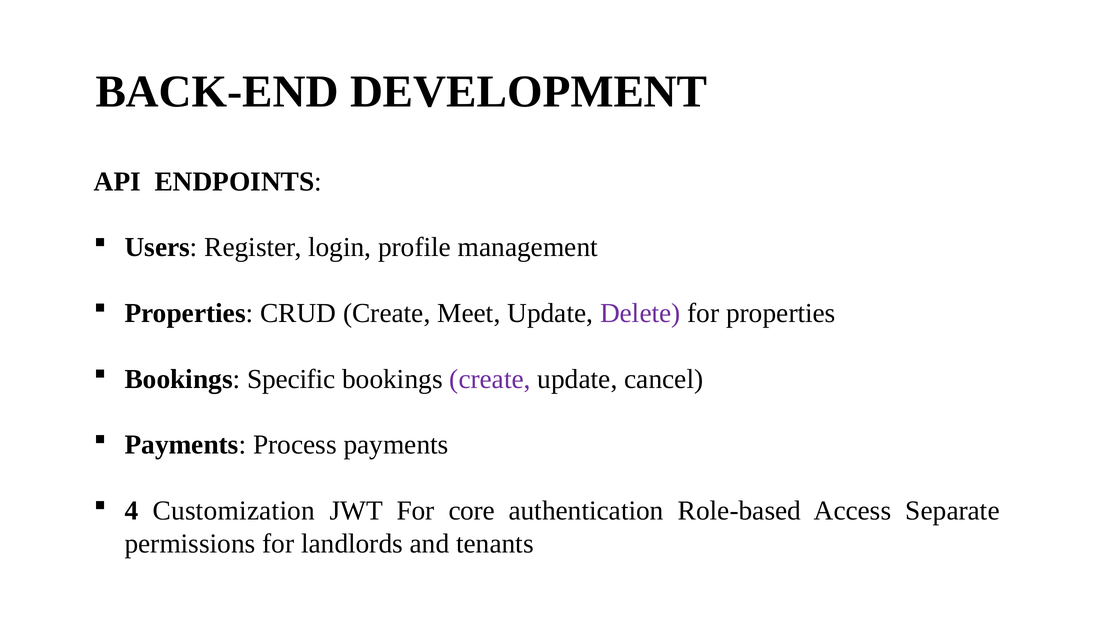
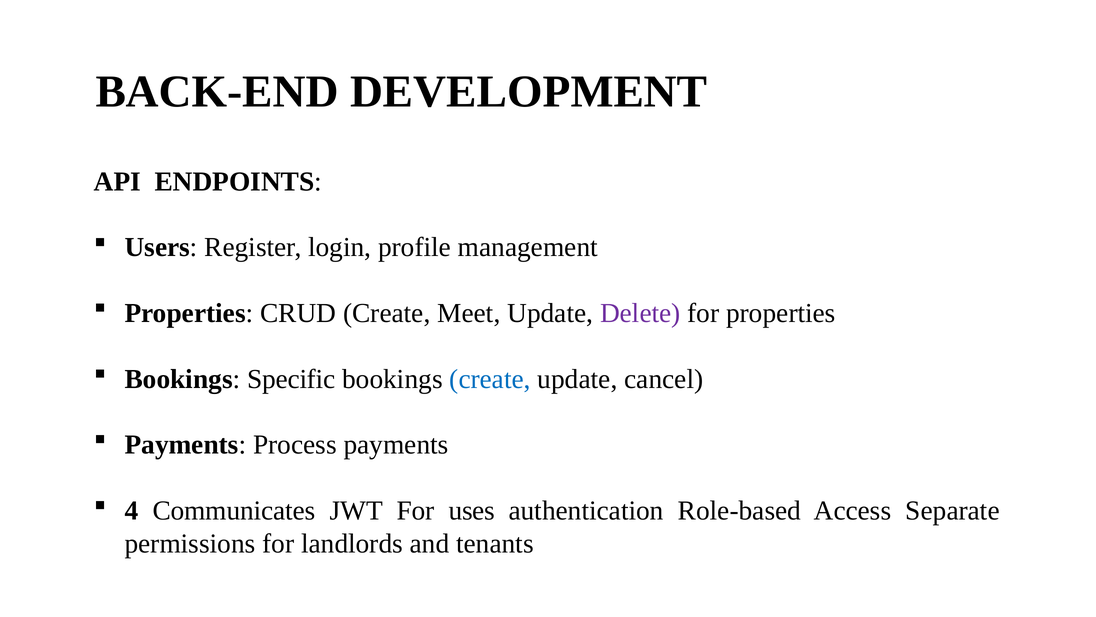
create colour: purple -> blue (490, 379)
Customization: Customization -> Communicates (234, 510)
core: core -> uses (472, 510)
